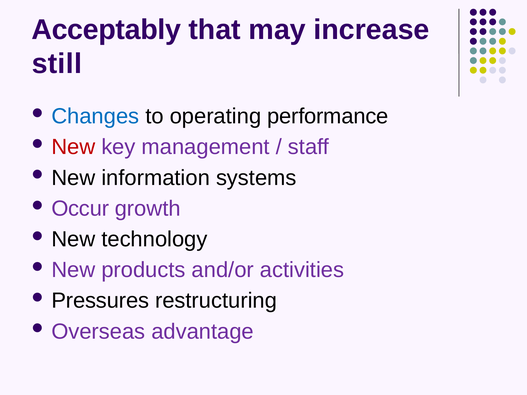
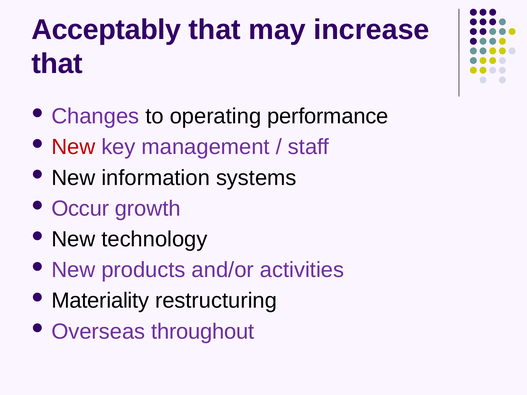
still: still -> that (57, 64)
Changes colour: blue -> purple (95, 116)
Pressures: Pressures -> Materiality (100, 301)
advantage: advantage -> throughout (203, 332)
